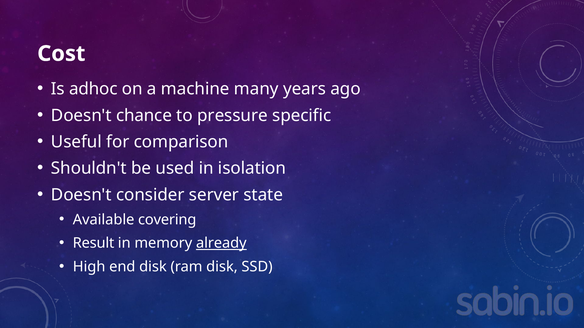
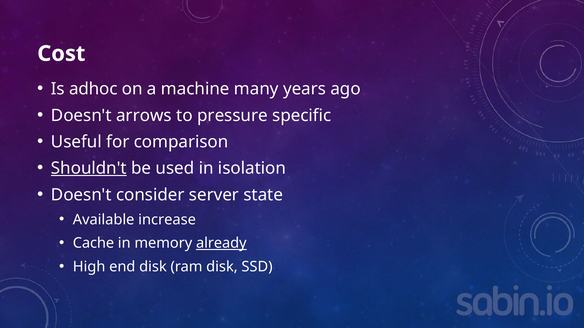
chance: chance -> arrows (144, 116)
Shouldn't underline: none -> present (89, 169)
covering: covering -> increase (167, 220)
Result: Result -> Cache (93, 244)
